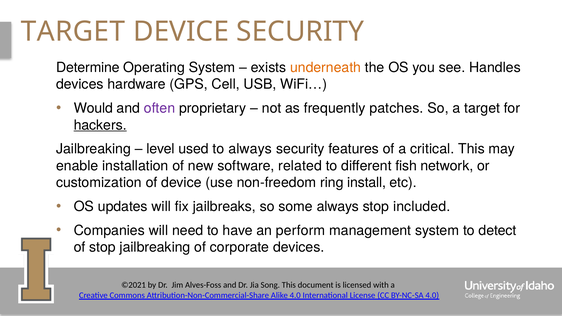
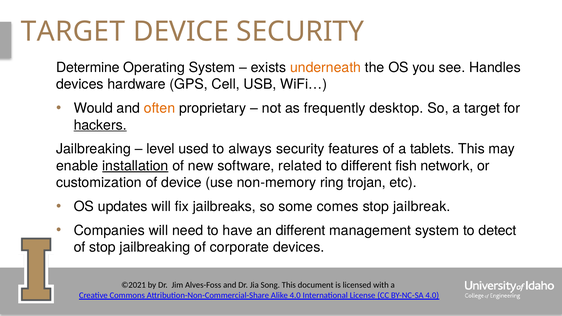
often colour: purple -> orange (160, 108)
patches: patches -> desktop (396, 108)
critical: critical -> tablets (432, 149)
installation underline: none -> present (135, 166)
non-freedom: non-freedom -> non-memory (276, 183)
install: install -> trojan (367, 183)
some always: always -> comes (338, 207)
included: included -> jailbreak (422, 207)
an perform: perform -> different (301, 230)
